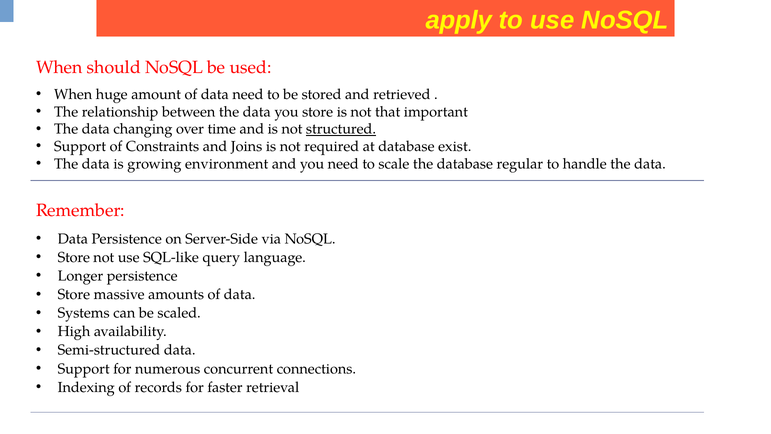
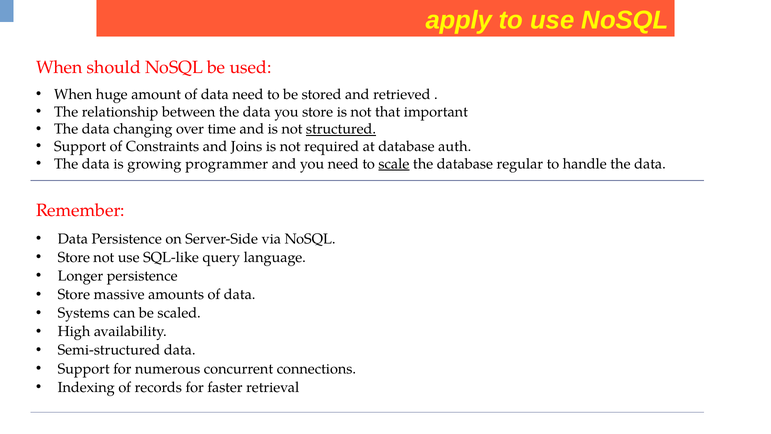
exist: exist -> auth (455, 146)
environment: environment -> programmer (227, 164)
scale underline: none -> present (394, 164)
